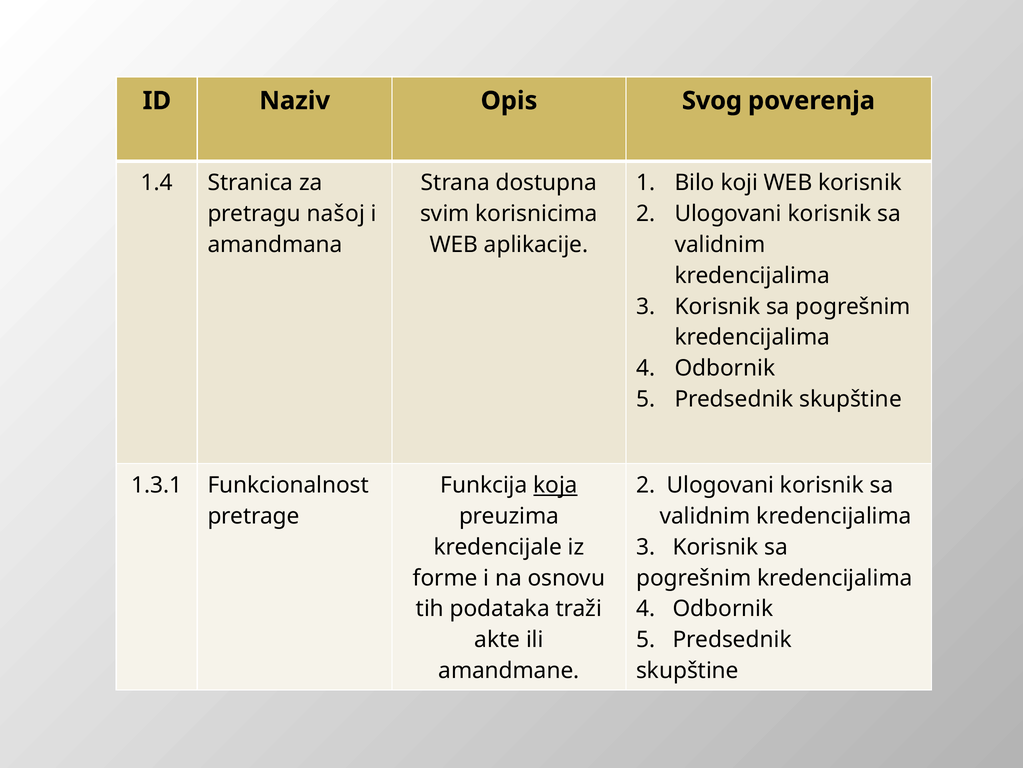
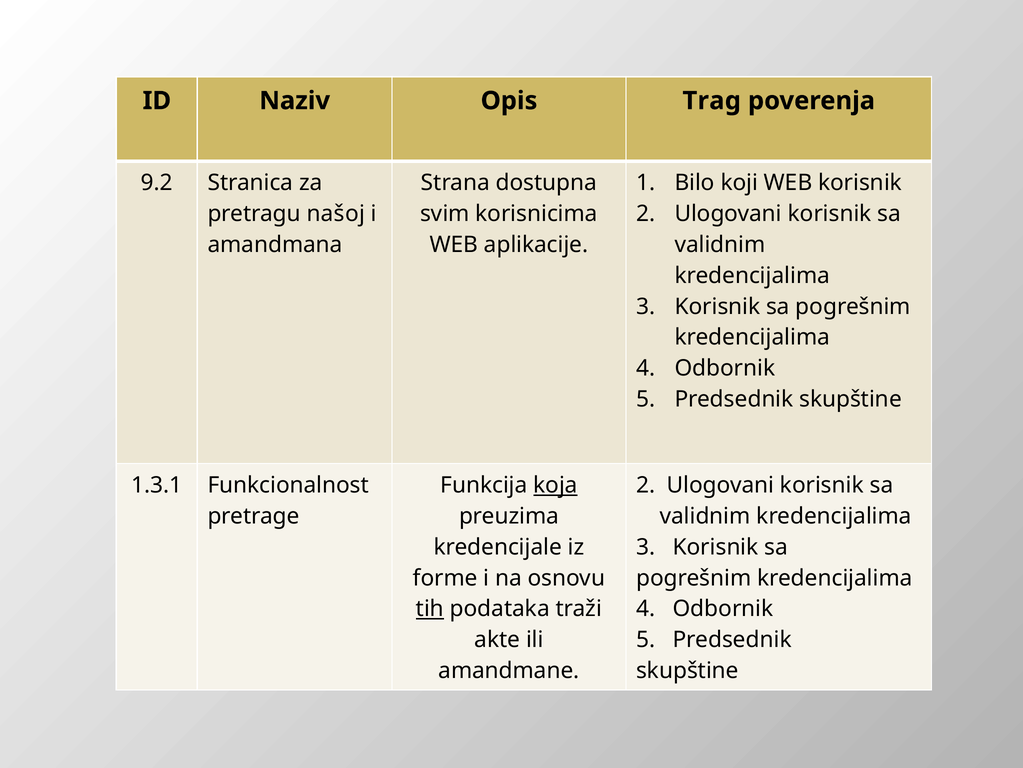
Svog: Svog -> Trag (712, 101)
1.4: 1.4 -> 9.2 (157, 183)
tih underline: none -> present (430, 608)
